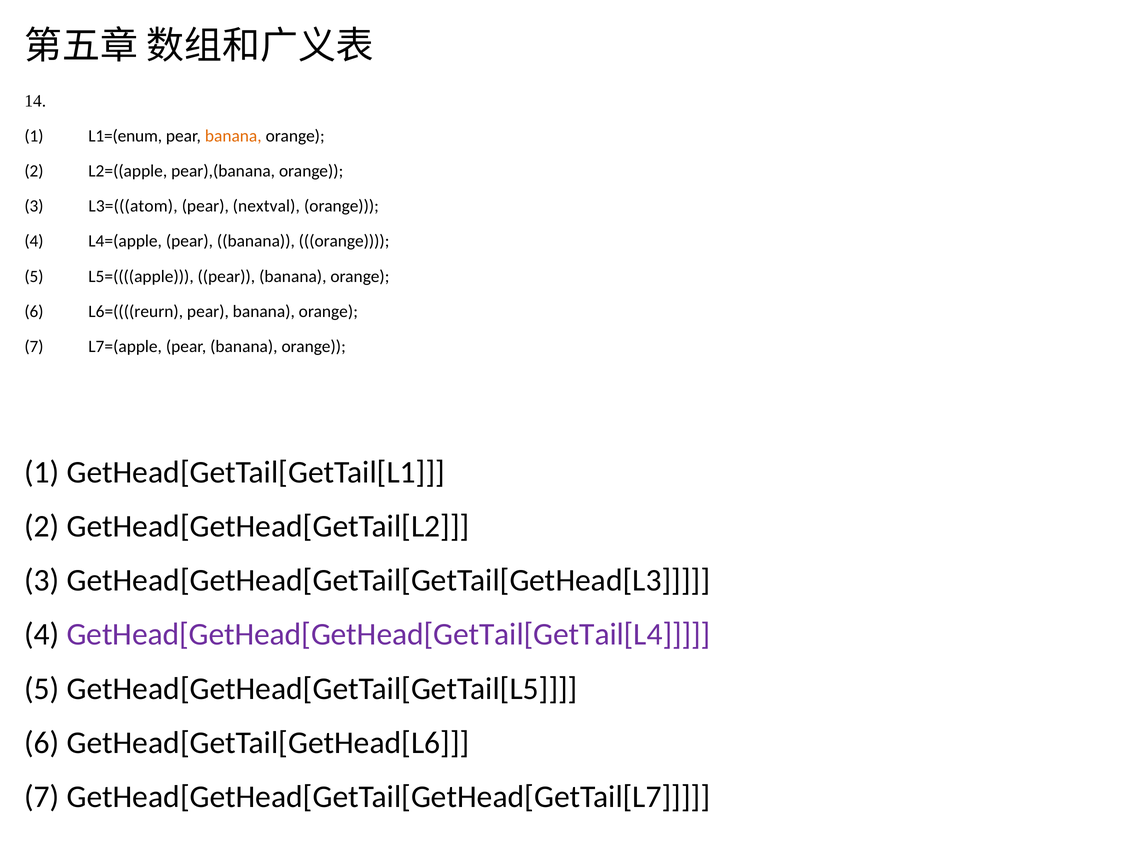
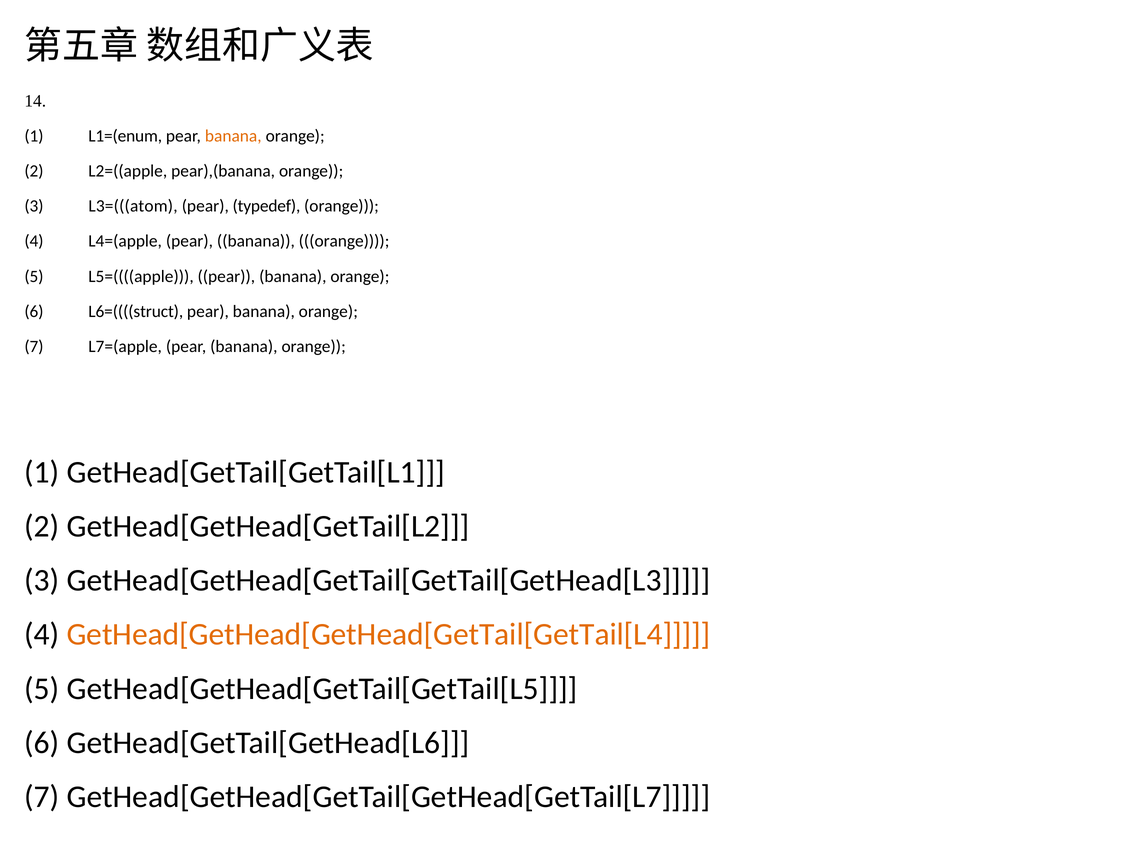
nextval: nextval -> typedef (266, 206)
L6=((((reurn: L6=((((reurn -> L6=((((struct (136, 311)
GetHead[GetHead[GetHead[GetTail[GetTail[L4 colour: purple -> orange (389, 634)
